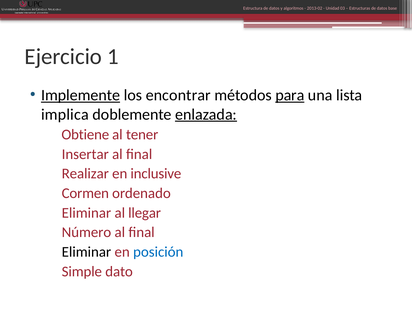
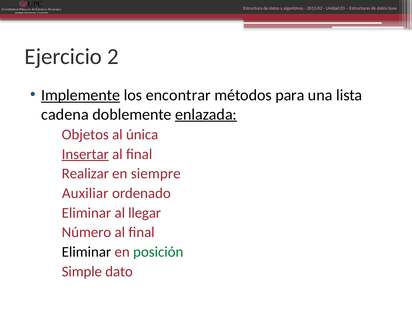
1: 1 -> 2 (113, 57)
para underline: present -> none (290, 95)
implica: implica -> cadena (65, 114)
Obtiene: Obtiene -> Objetos (85, 135)
tener: tener -> única (142, 135)
Insertar underline: none -> present (85, 154)
inclusive: inclusive -> siempre (156, 174)
Cormen: Cormen -> Auxiliar (85, 193)
posición colour: blue -> green (158, 252)
